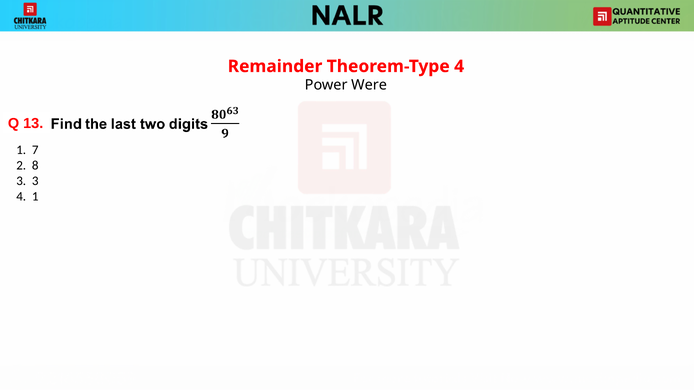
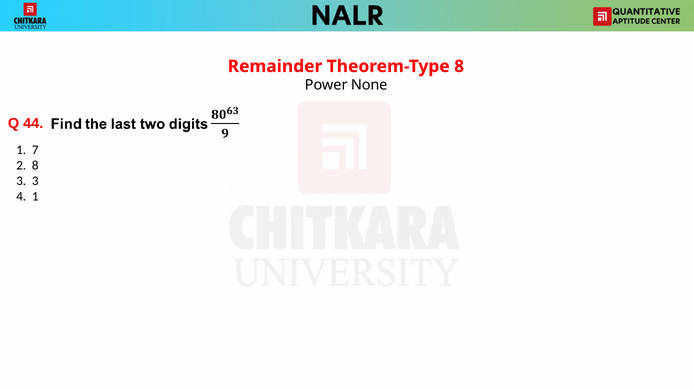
Theorem-Type 4: 4 -> 8 (459, 66)
Were: Were -> None (369, 85)
13: 13 -> 44 (33, 124)
